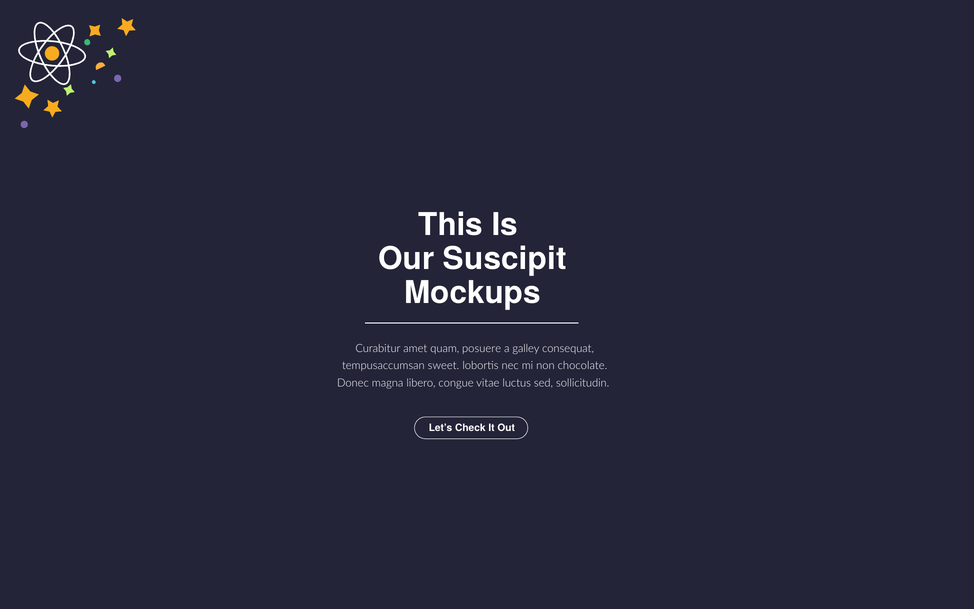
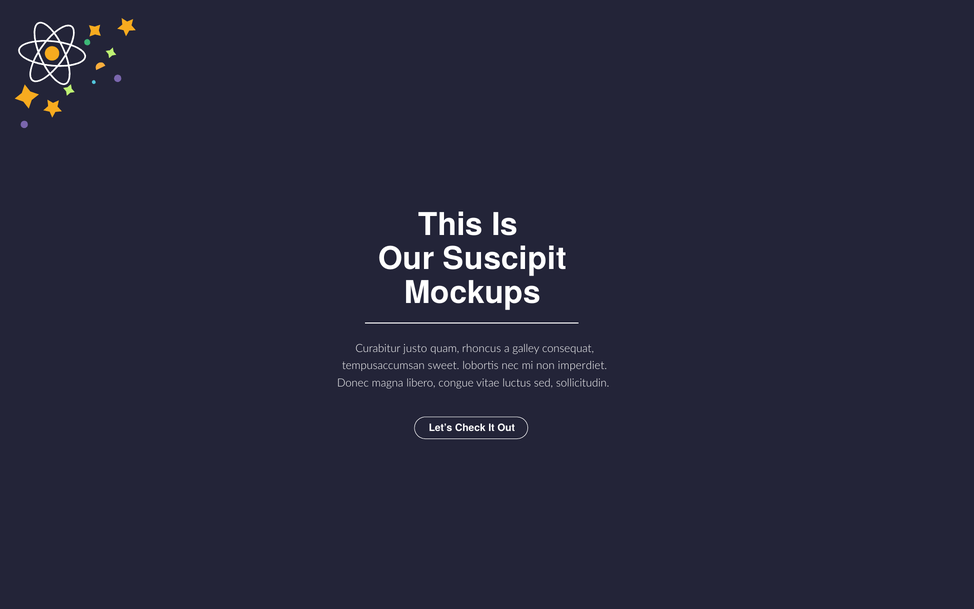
amet: amet -> justo (415, 348)
posuere: posuere -> rhoncus (482, 348)
chocolate: chocolate -> imperdiet (582, 366)
